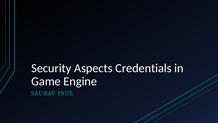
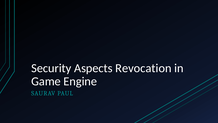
Credentials: Credentials -> Revocation (143, 68)
